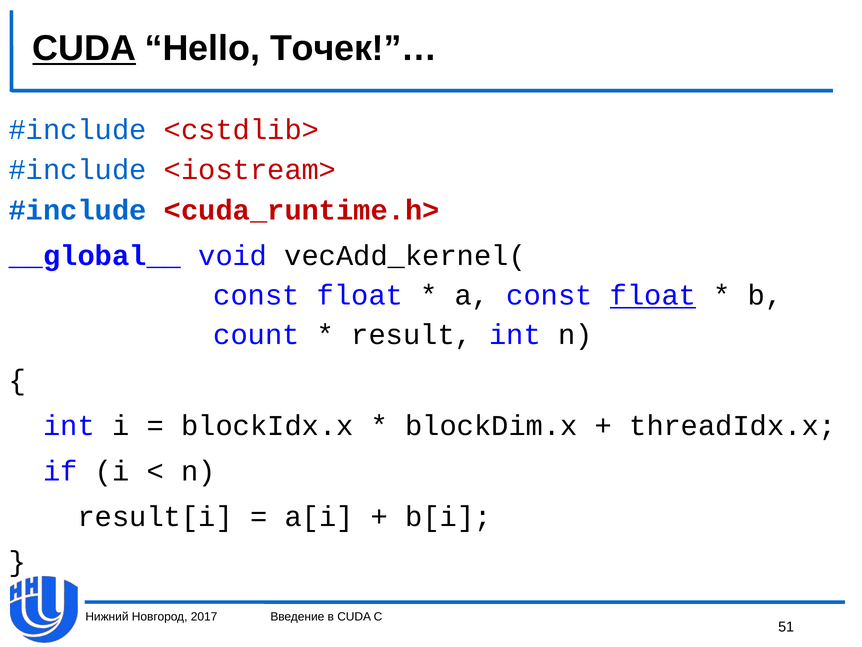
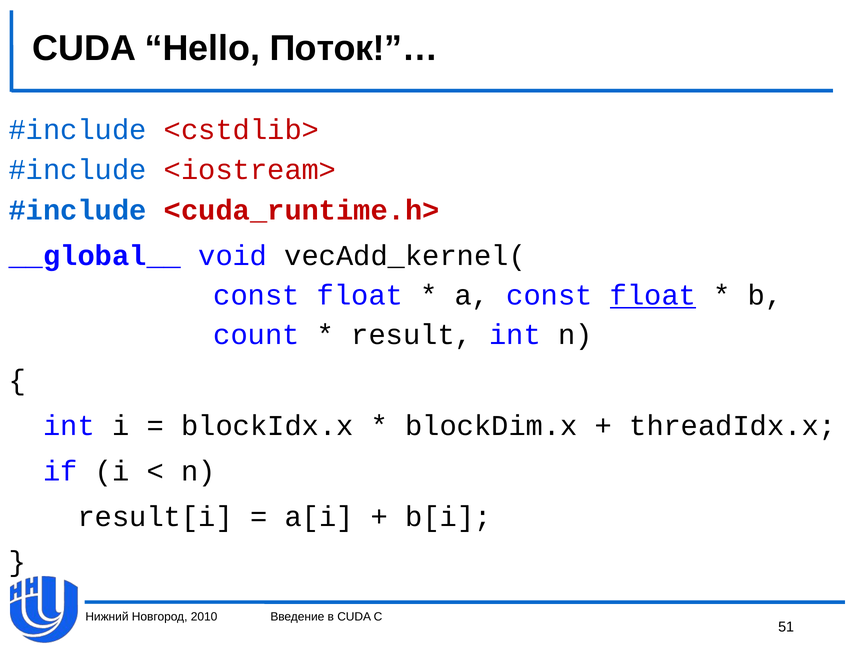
CUDA underline: present -> none (84, 49)
Точек!”…: Точек!”… -> Поток!”… (354, 49)
2017: 2017 -> 2010 (204, 616)
